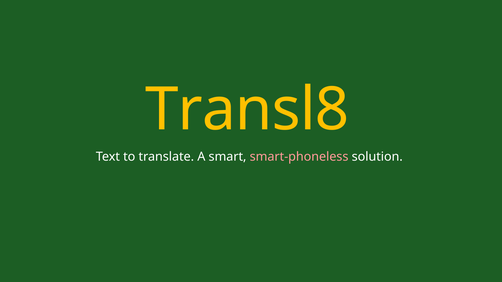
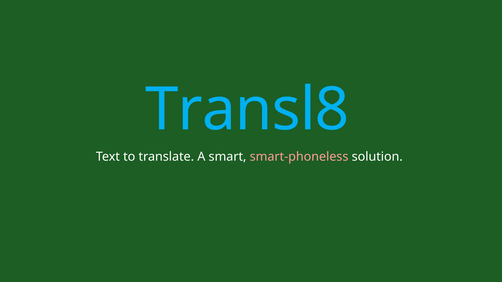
Transl8 colour: yellow -> light blue (247, 110)
